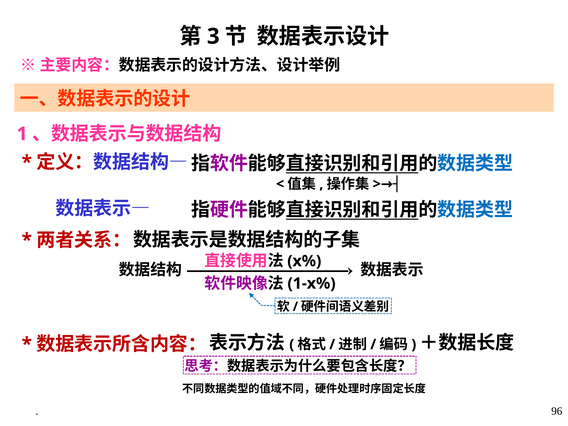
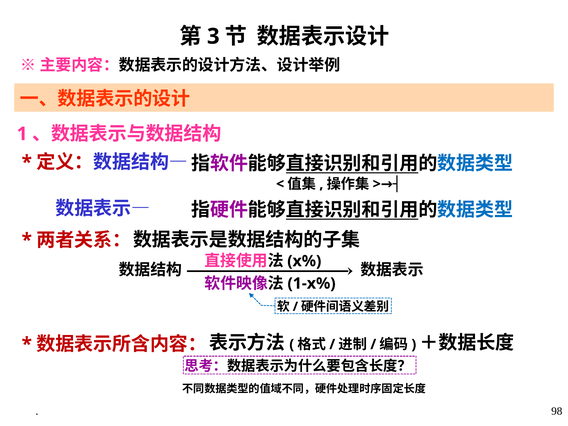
96: 96 -> 98 (557, 411)
